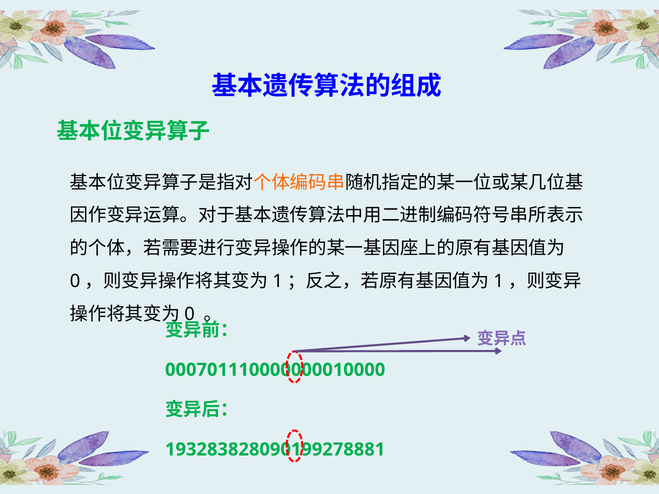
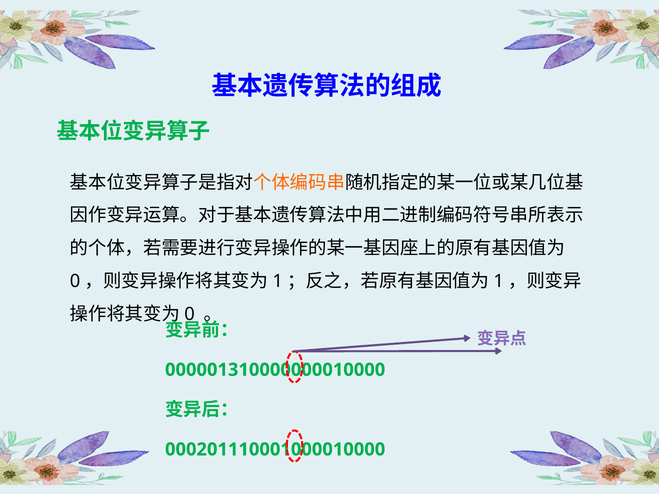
000701110000000010000: 000701110000000010000 -> 000001310000000010000 (275, 370)
193283828090199278881: 193283828090199278881 -> 000201110001000010000 (275, 450)
